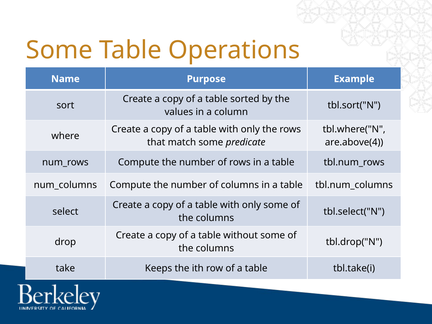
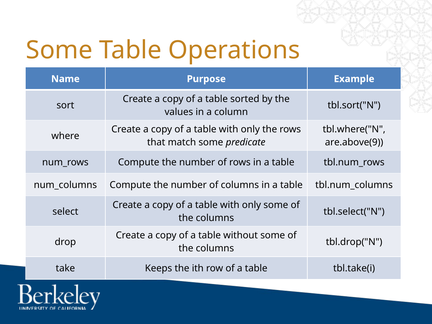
are.above(4: are.above(4 -> are.above(9 (354, 142)
